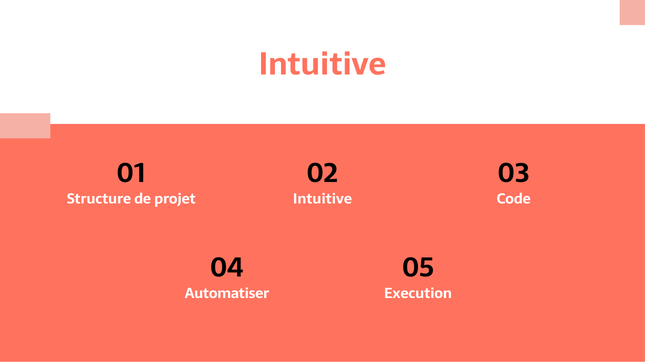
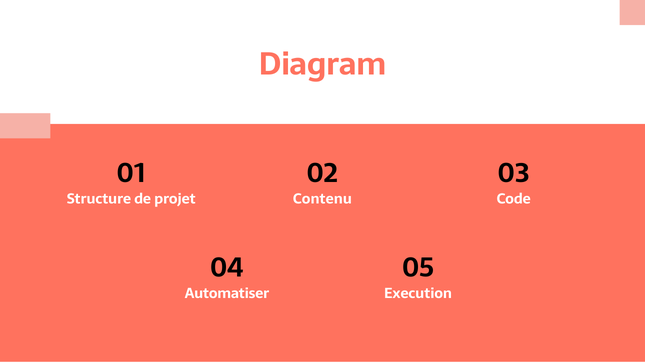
Intuitive: Intuitive -> Diagram (323, 64)
Intuitive: Intuitive -> Contenu (322, 199)
